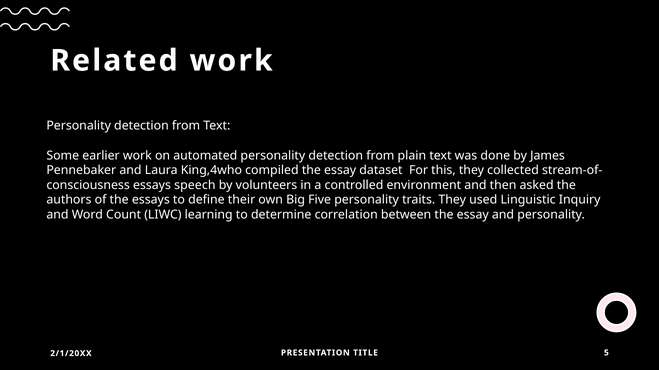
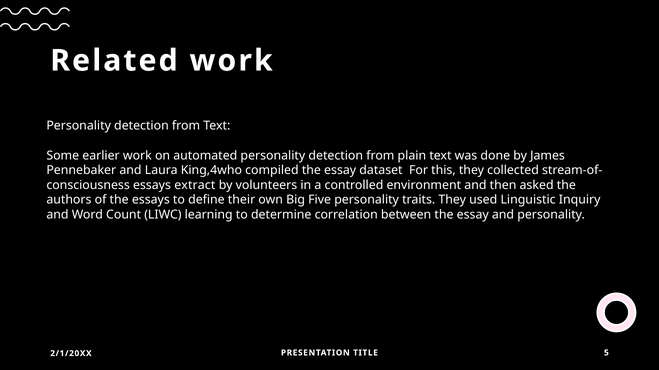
speech: speech -> extract (195, 185)
